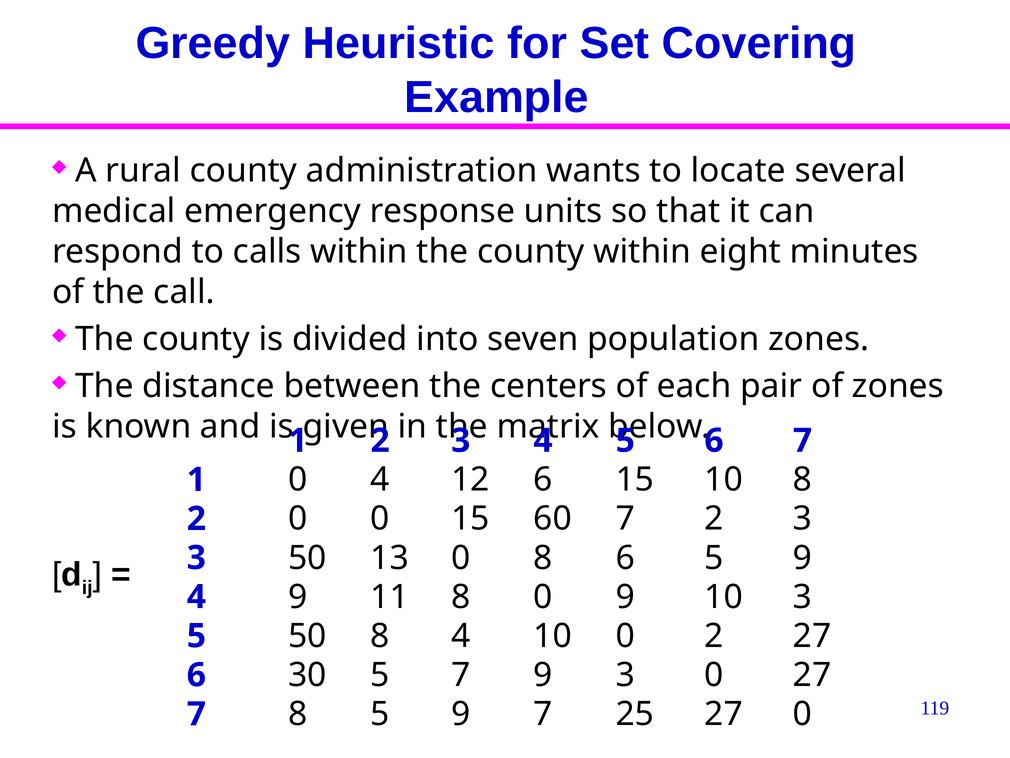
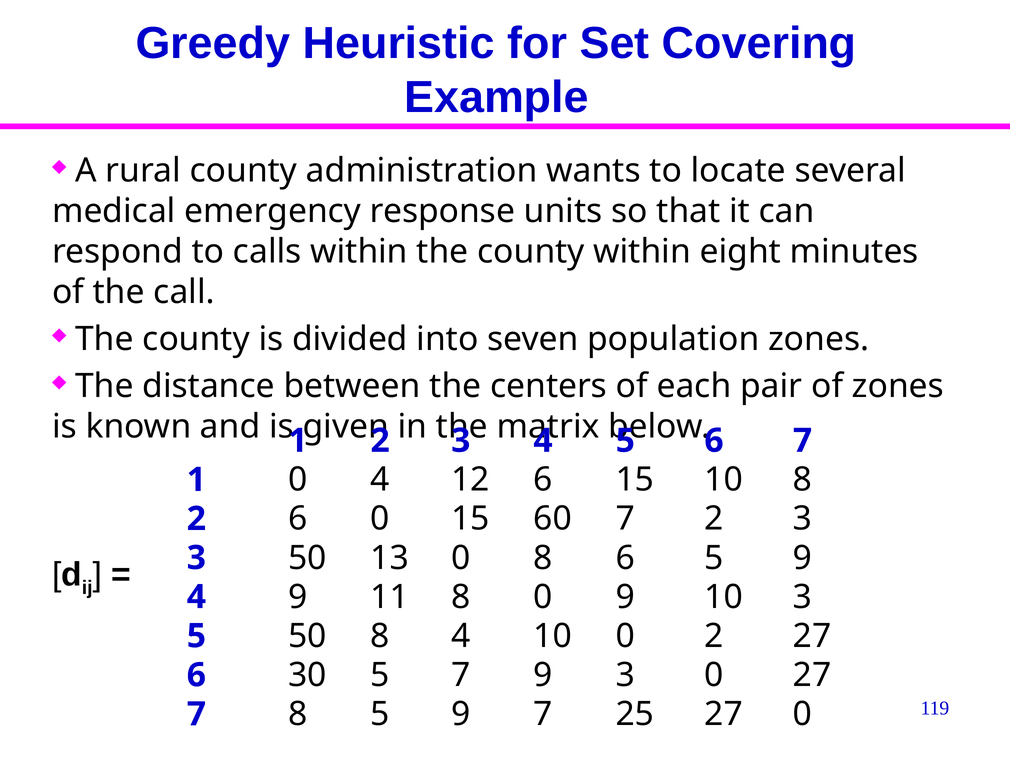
2 0: 0 -> 6 (298, 518)
